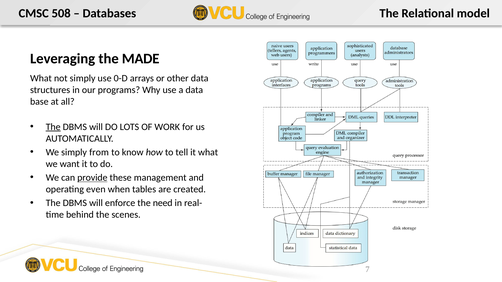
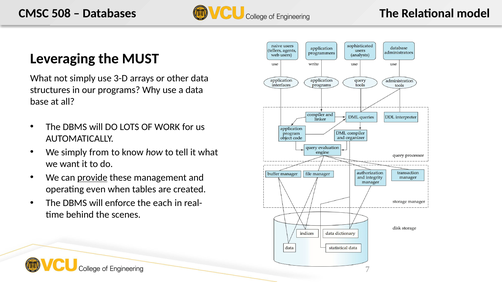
MADE: MADE -> MUST (141, 59)
0-D: 0-D -> 3-D (121, 78)
The underline: present -> none (53, 127)
need: need -> each (163, 203)
